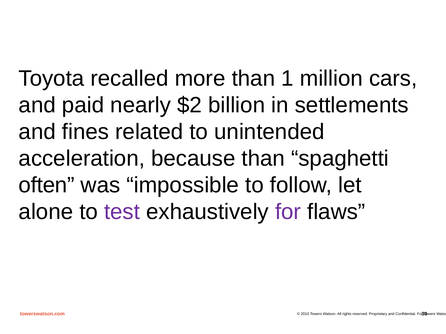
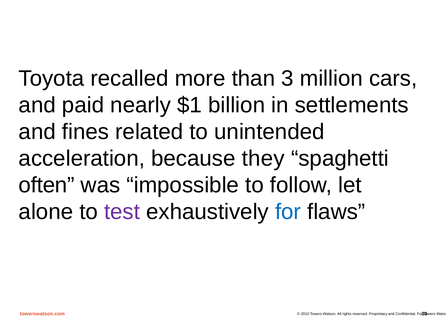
1: 1 -> 3 (287, 78)
$2: $2 -> $1 (190, 105)
because than: than -> they (263, 159)
for colour: purple -> blue (288, 212)
